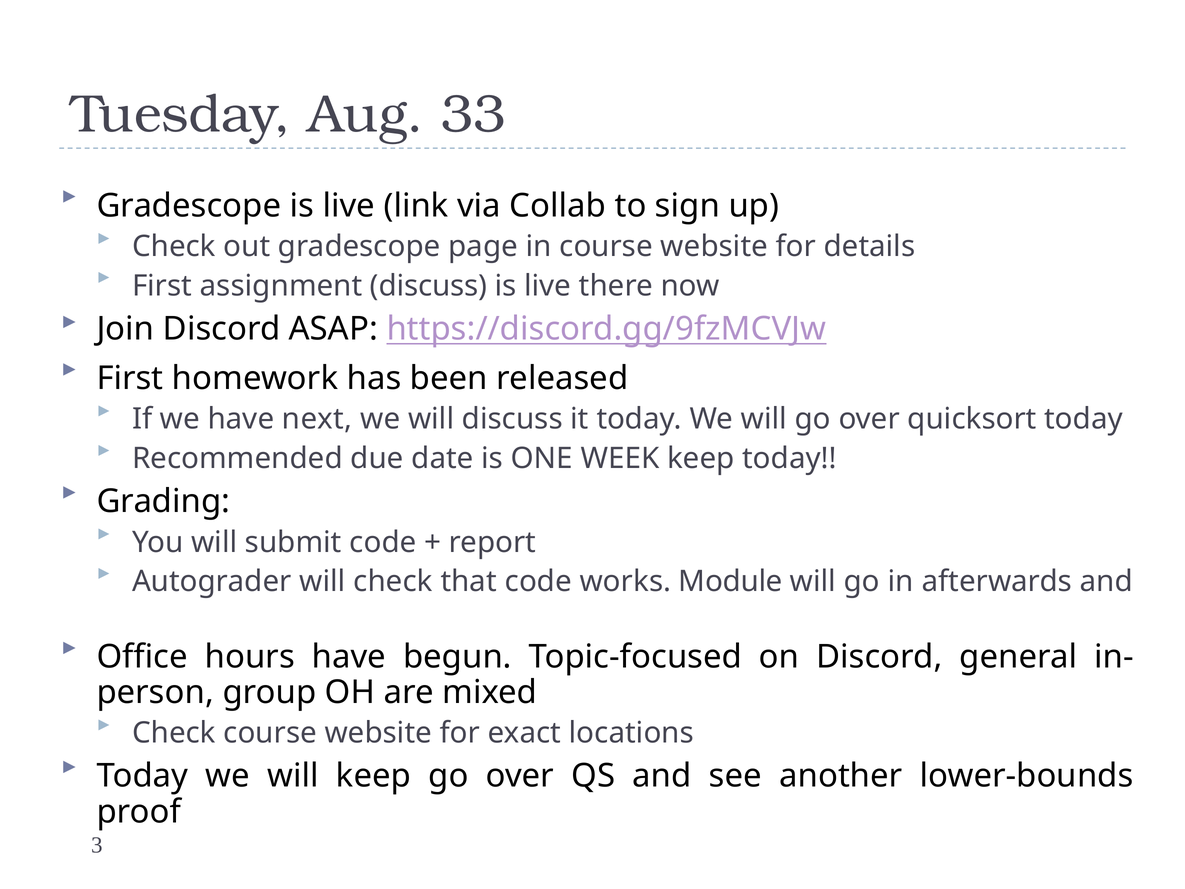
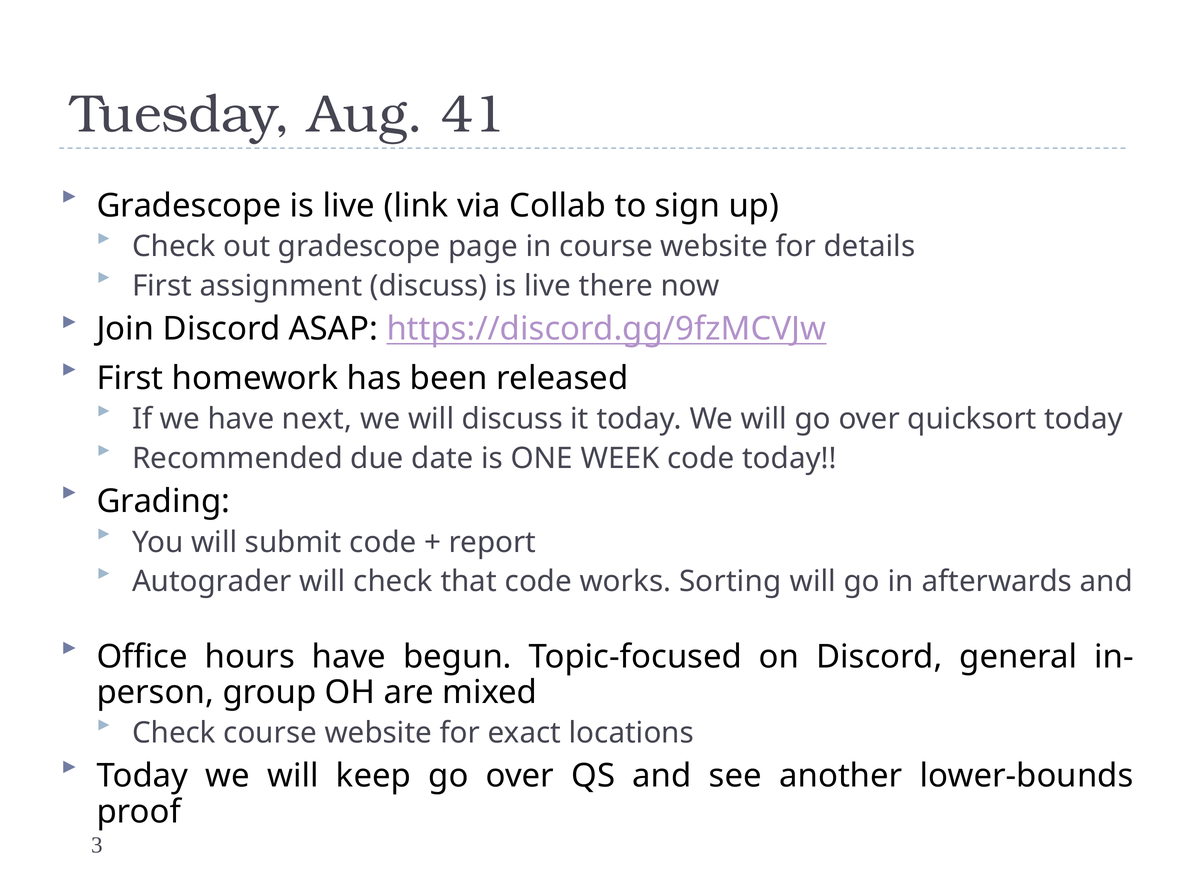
33: 33 -> 41 (473, 114)
WEEK keep: keep -> code (701, 458)
Module: Module -> Sorting (730, 581)
